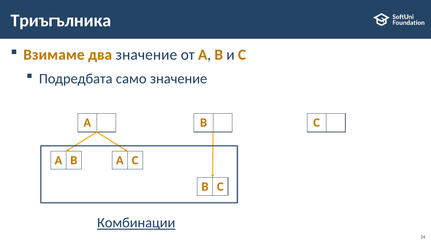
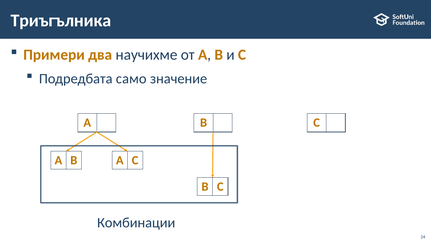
Взимаме: Взимаме -> Примери (54, 55)
два значение: значение -> научихме (146, 55)
Комбинации underline: present -> none (136, 222)
